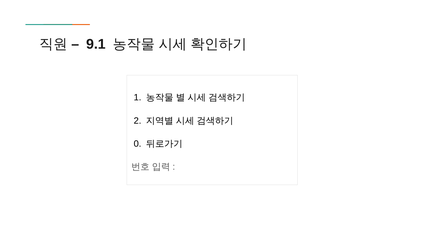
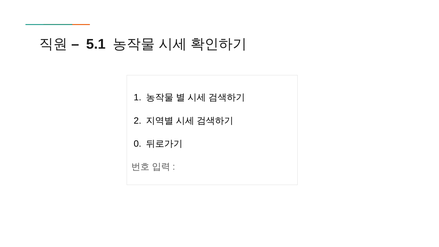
9.1: 9.1 -> 5.1 (96, 44)
